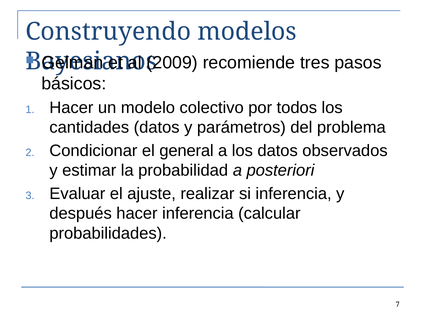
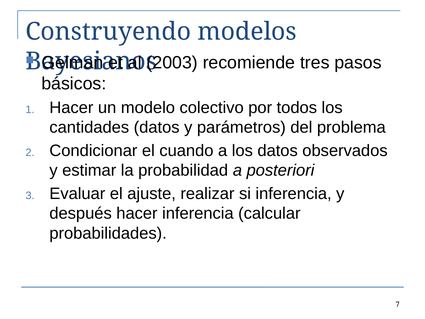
2009: 2009 -> 2003 (172, 62)
general: general -> cuando (186, 151)
